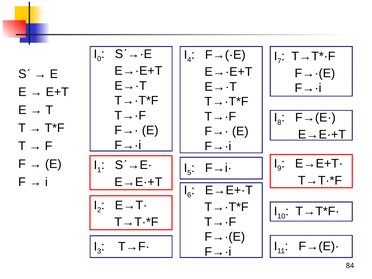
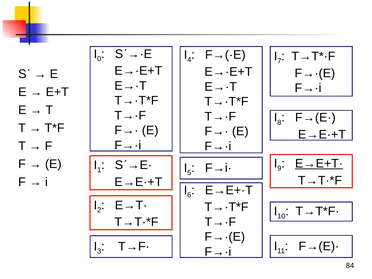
E→E+T· underline: none -> present (319, 163)
